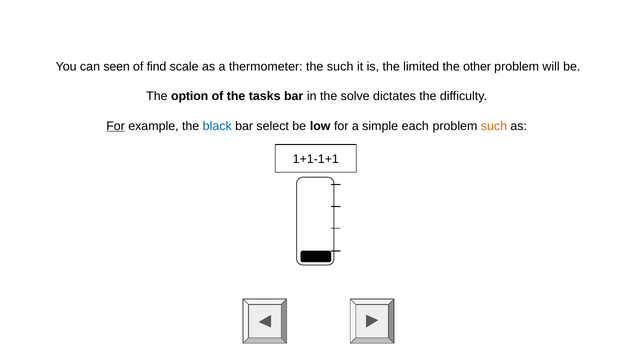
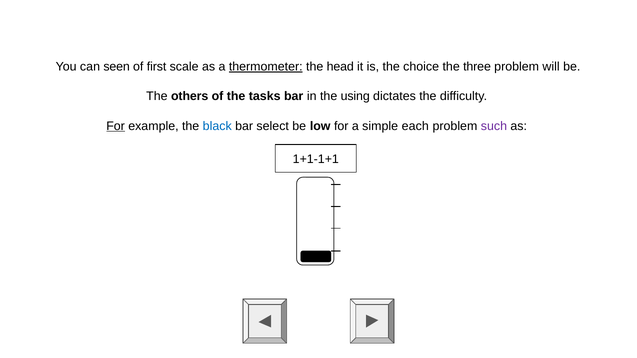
find: find -> first (157, 67)
thermometer underline: none -> present (266, 67)
the such: such -> head (340, 67)
limited: limited -> choice (421, 67)
other: other -> three (477, 67)
option: option -> others (190, 96)
solve: solve -> using (355, 96)
such colour: orange -> purple (494, 126)
